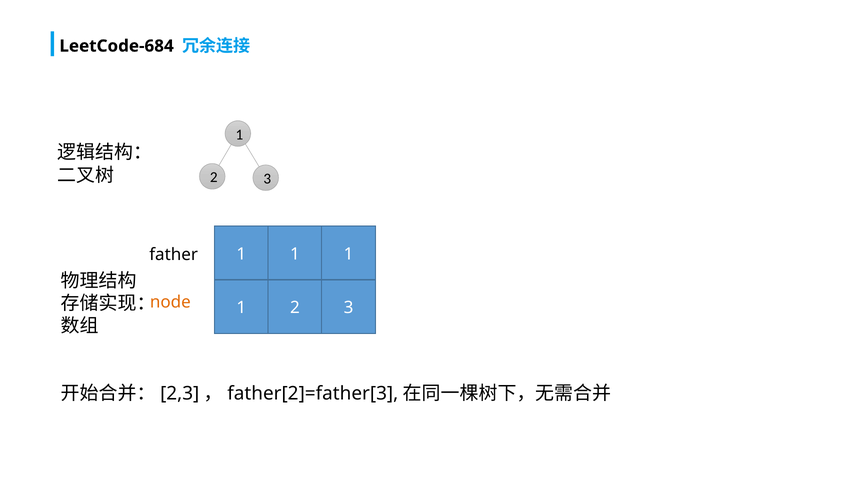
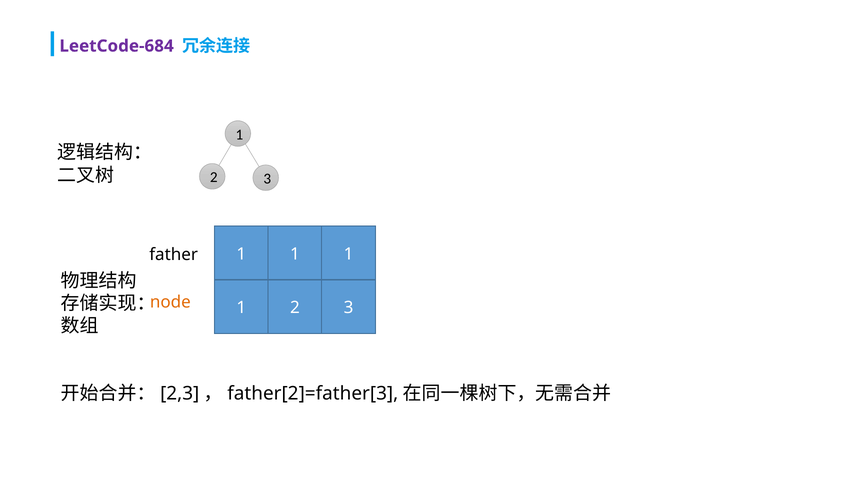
LeetCode-684 colour: black -> purple (117, 46)
